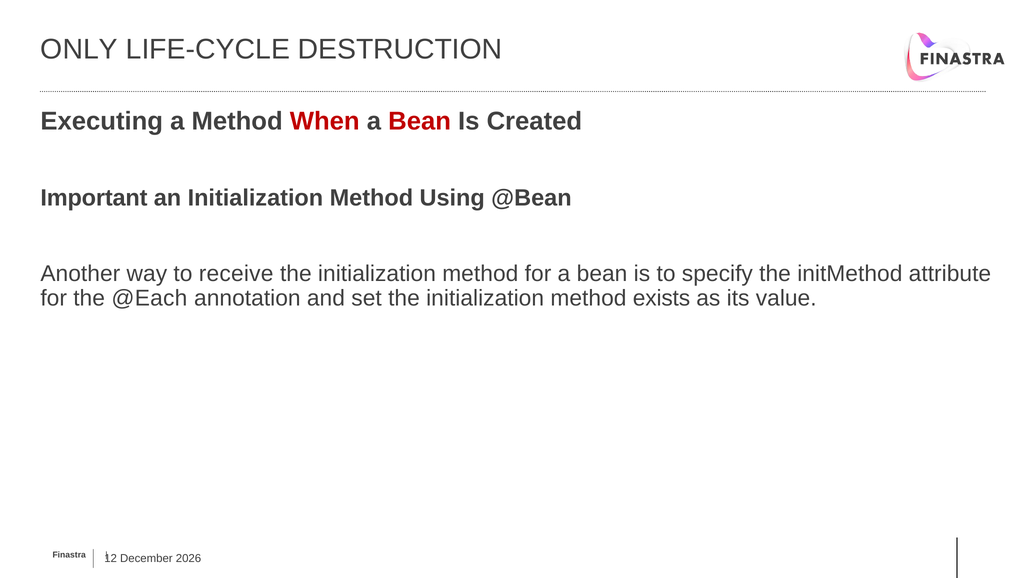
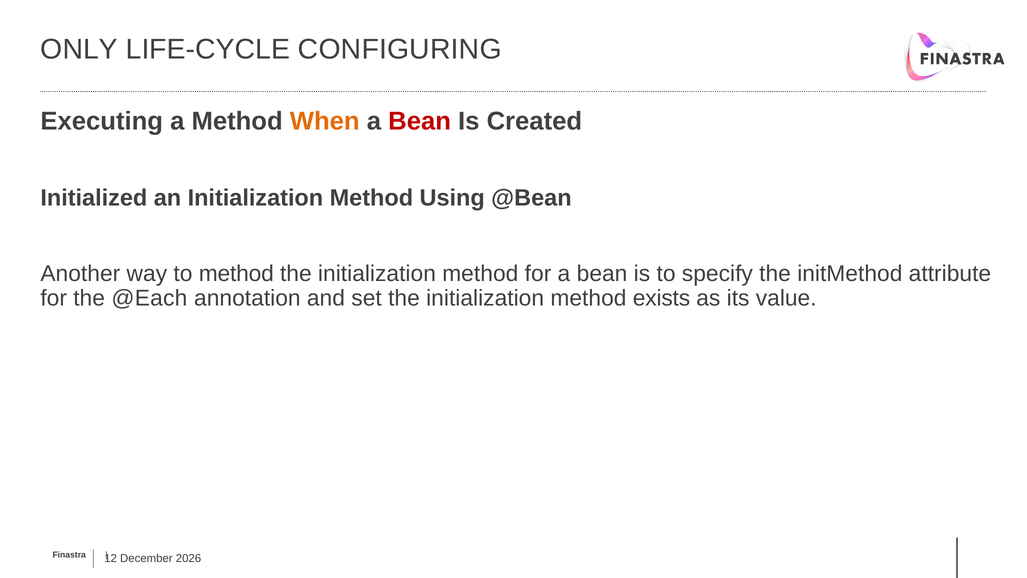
DESTRUCTION: DESTRUCTION -> CONFIGURING (400, 49)
When colour: red -> orange (325, 121)
Important: Important -> Initialized (94, 198)
to receive: receive -> method (236, 273)
